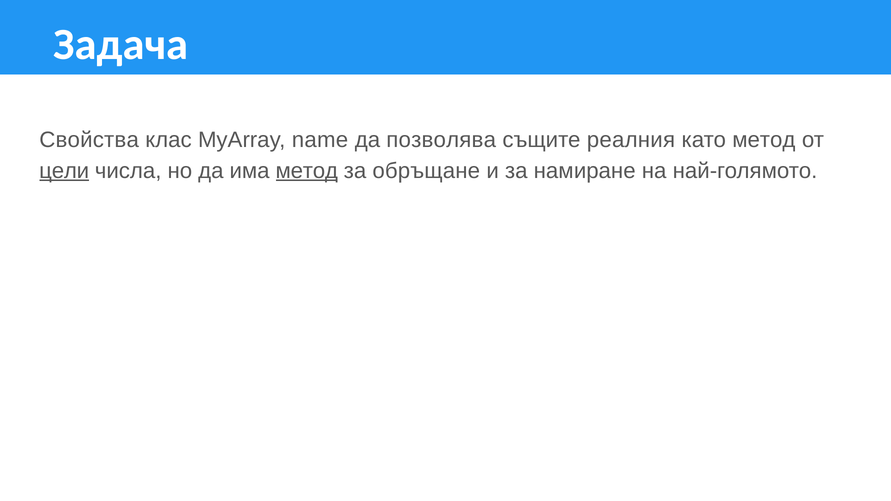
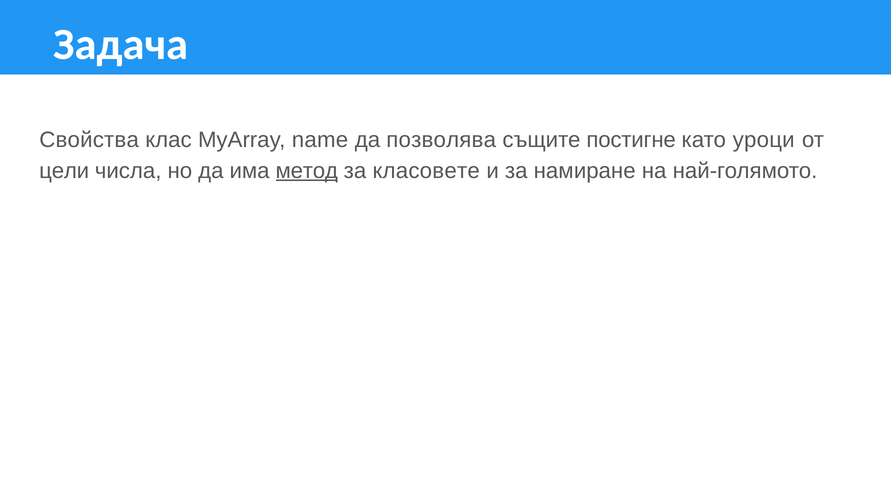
реалния: реалния -> постигне (631, 140)
като метод: метод -> уроци (764, 140)
цели underline: present -> none (64, 171)
обръщане: обръщане -> класовете (426, 171)
